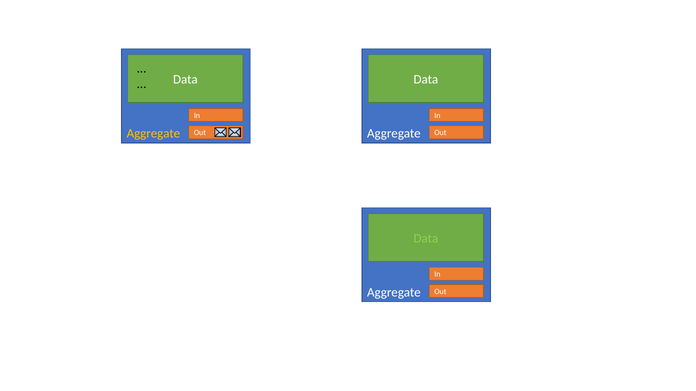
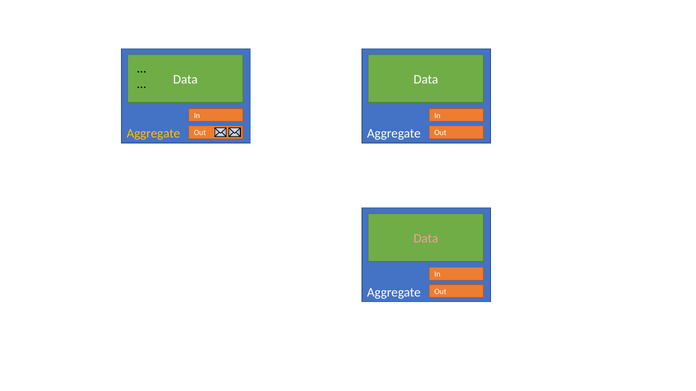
Data colour: light green -> pink (426, 239)
